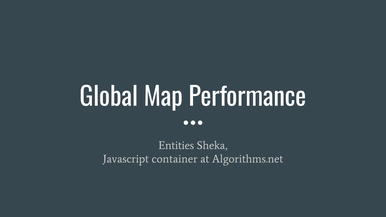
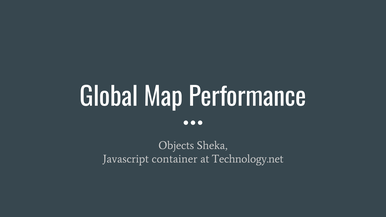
Entities: Entities -> Objects (176, 145)
Algorithms.net: Algorithms.net -> Technology.net (248, 159)
